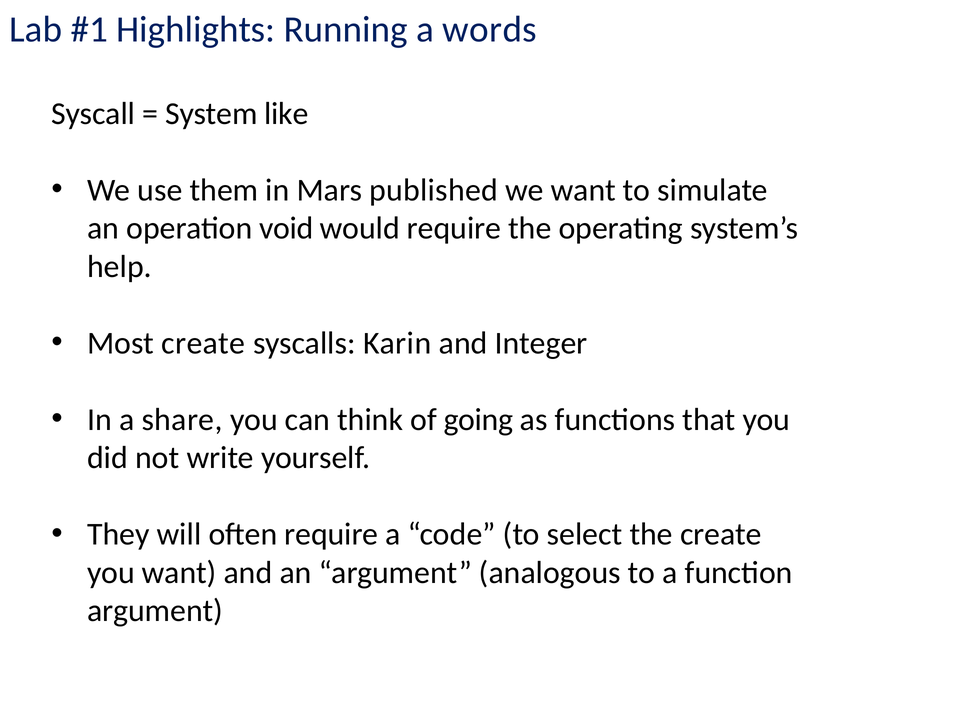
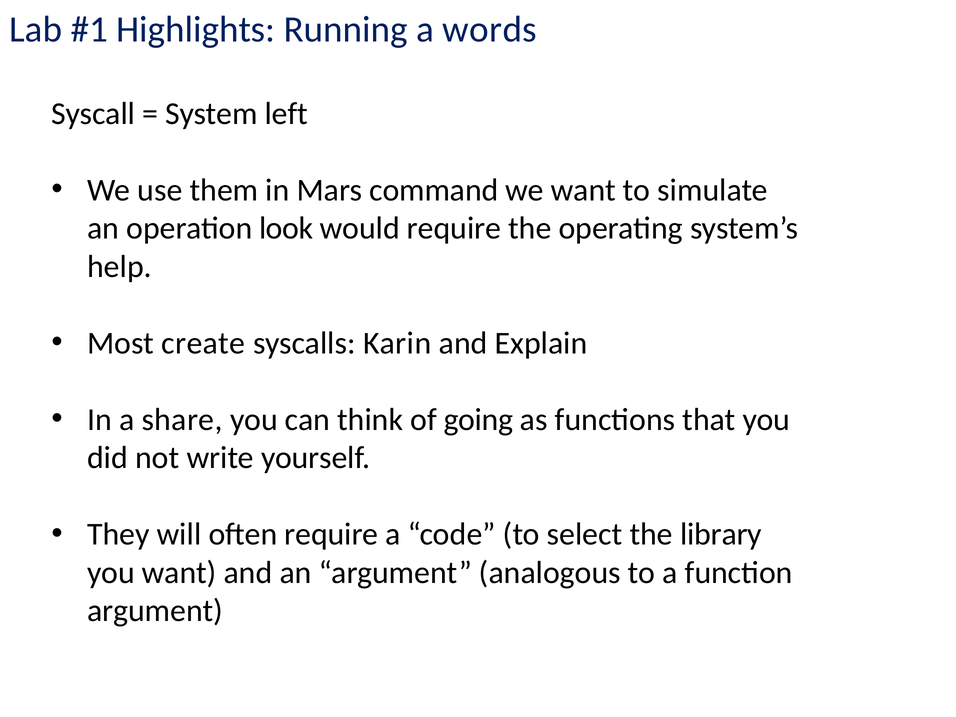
like: like -> left (286, 114)
published: published -> command (434, 190)
void: void -> look (286, 228)
Integer: Integer -> Explain (541, 343)
the create: create -> library (721, 534)
